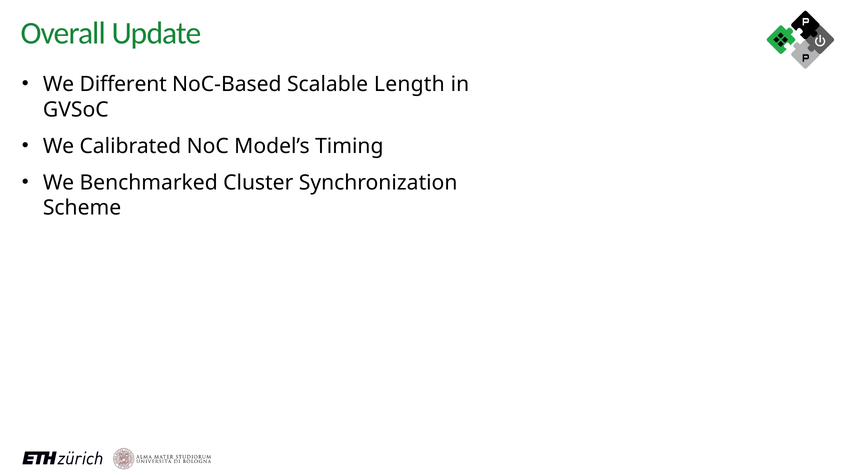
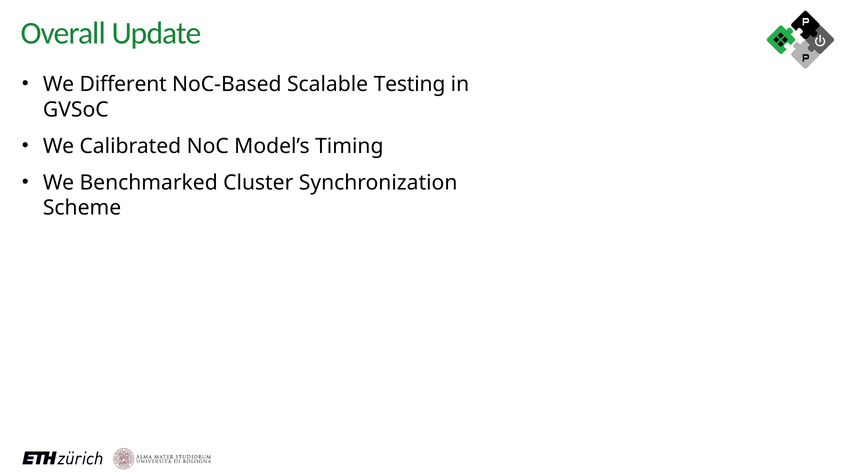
Length: Length -> Testing (410, 84)
